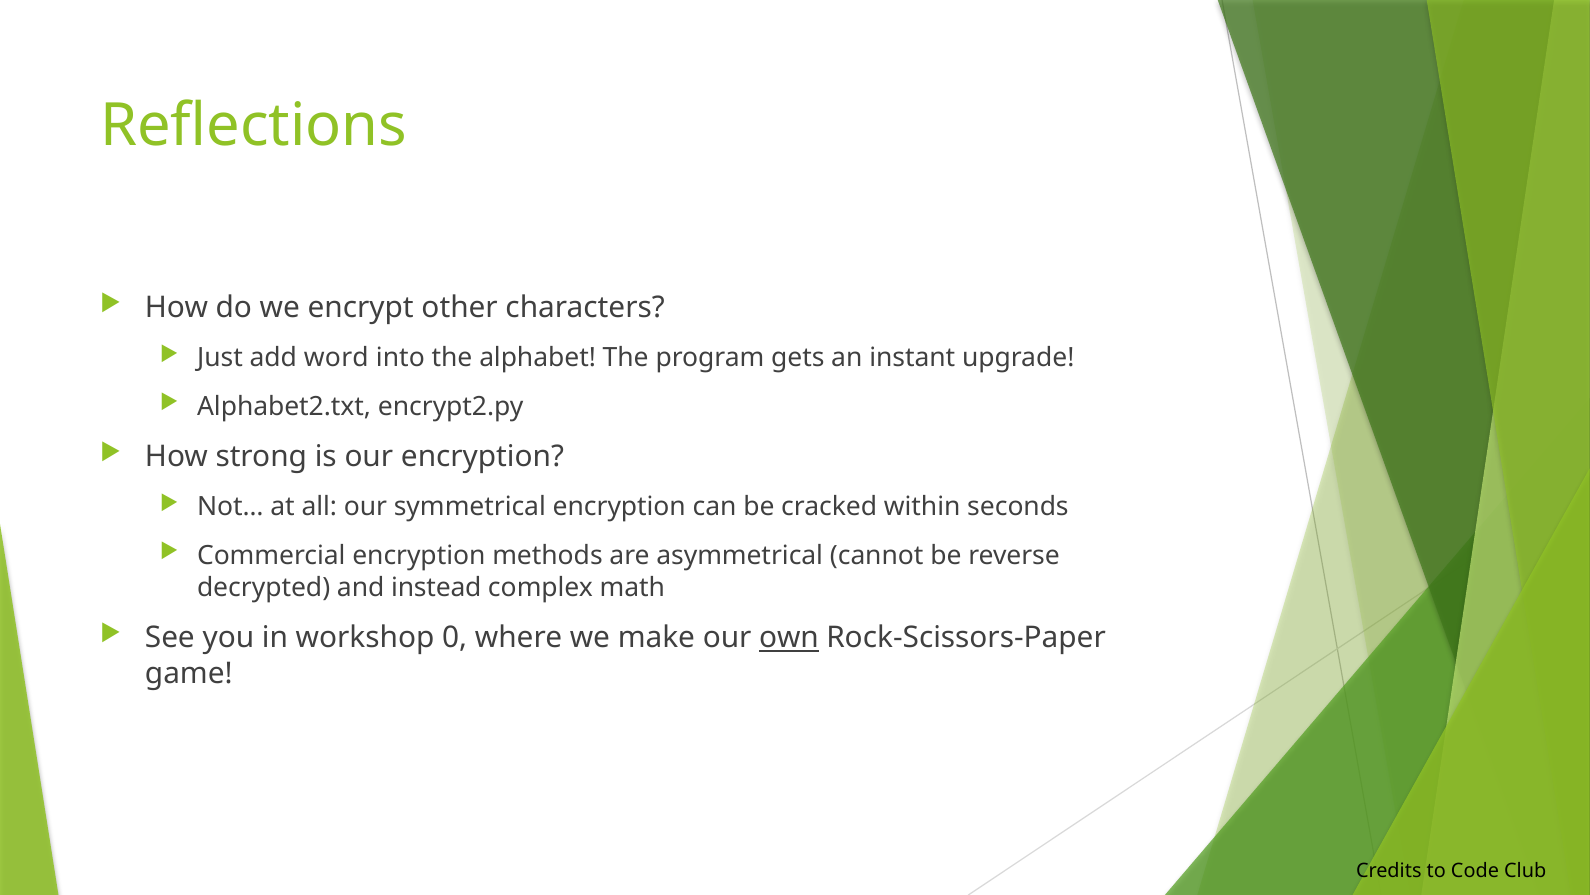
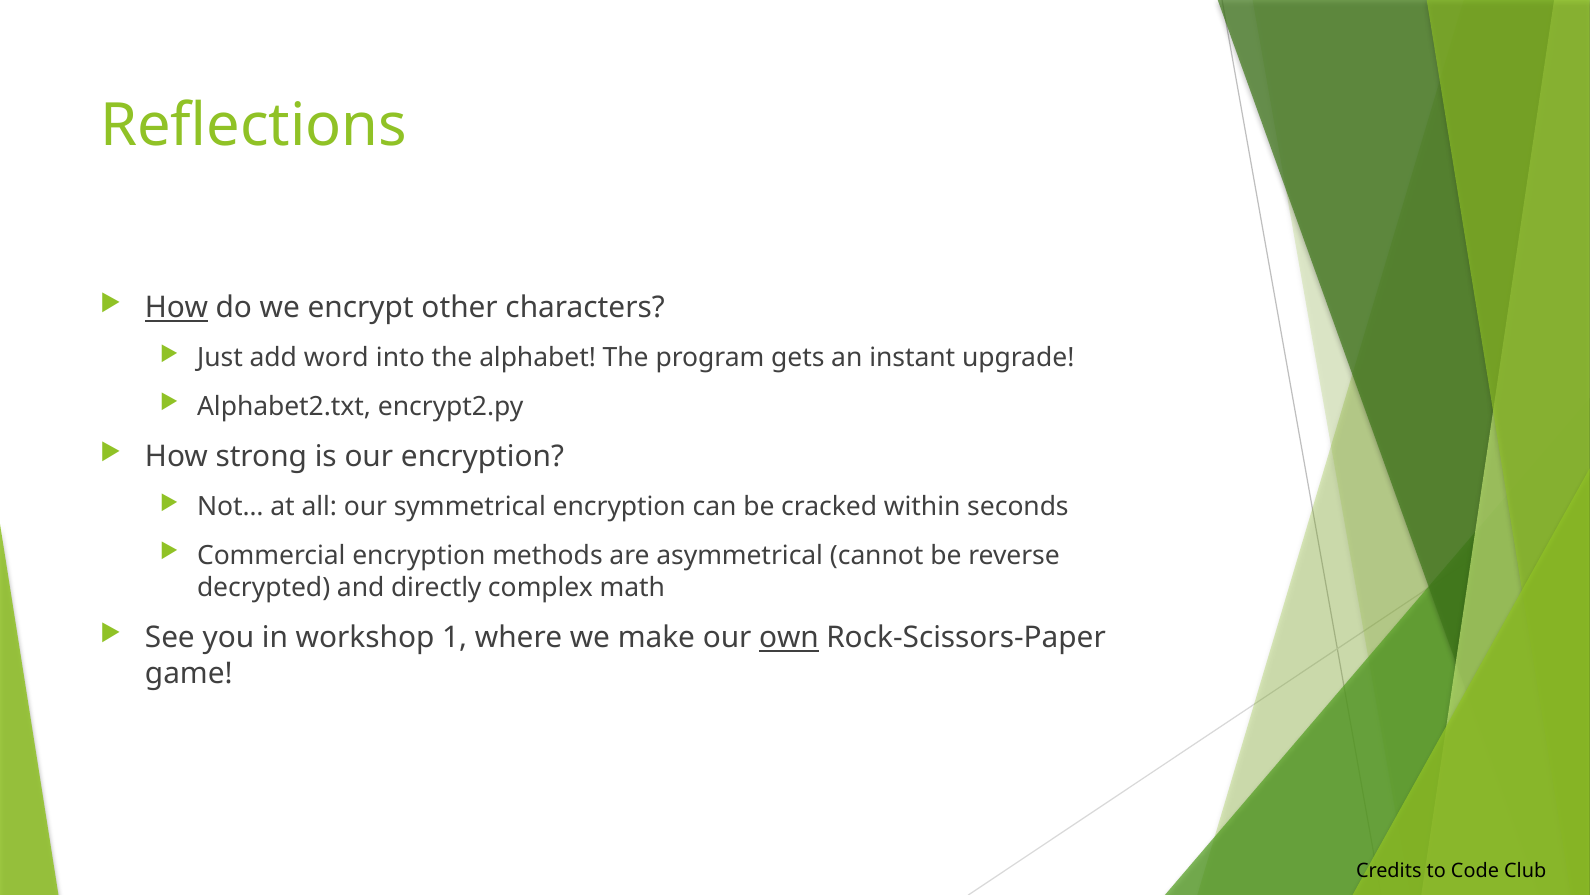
How underline: none -> present (176, 308)
instead: instead -> directly (436, 587)
0: 0 -> 1 (455, 638)
